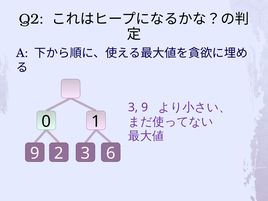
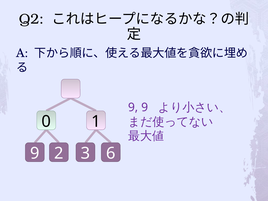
3: 3 -> 9 (133, 107)
